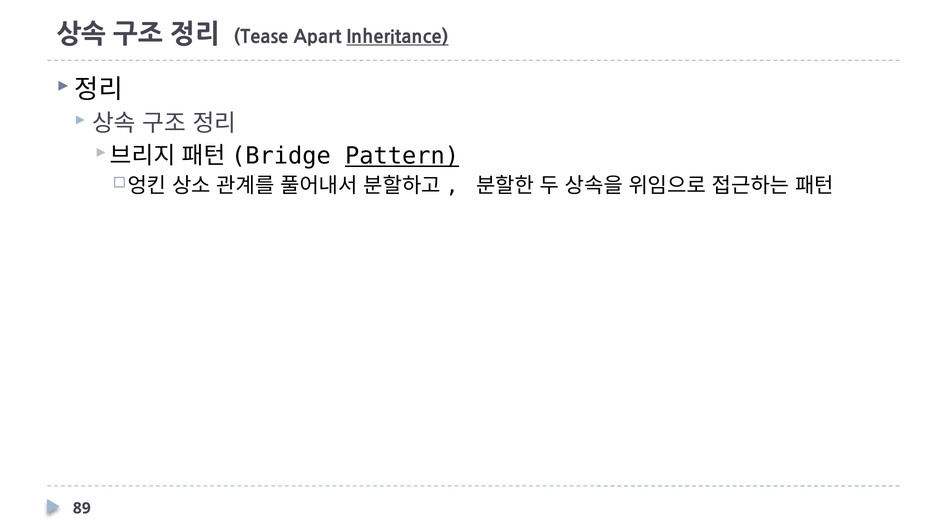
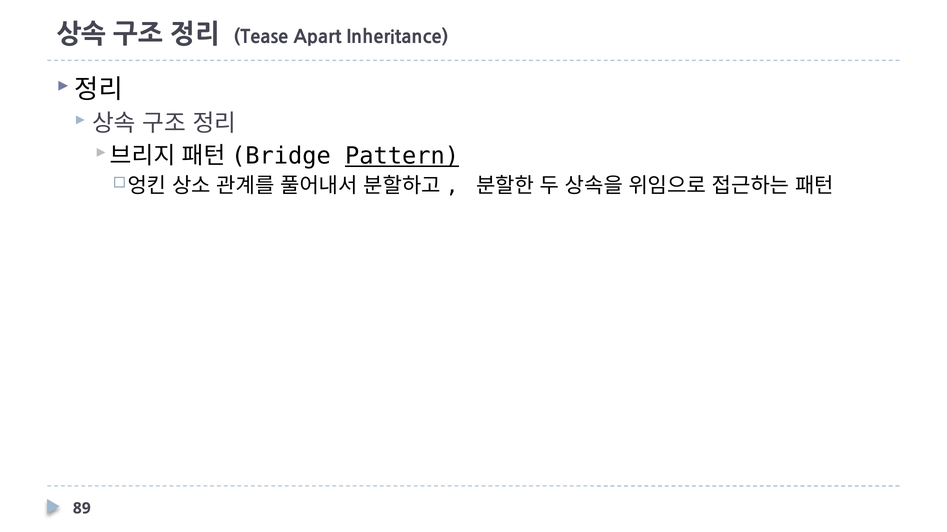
Inheritance underline: present -> none (397, 37)
